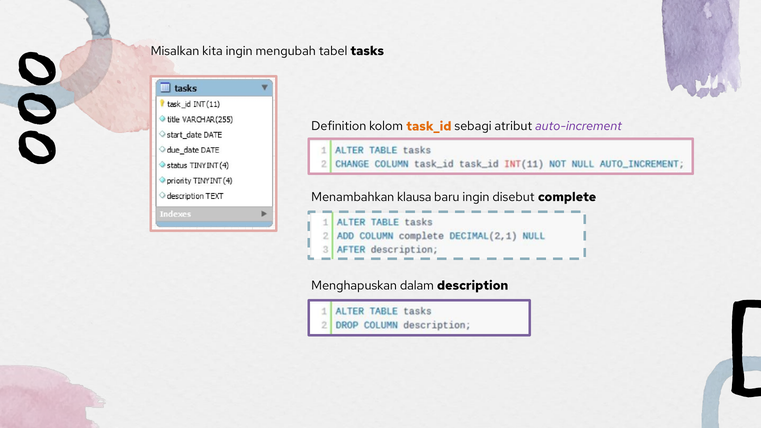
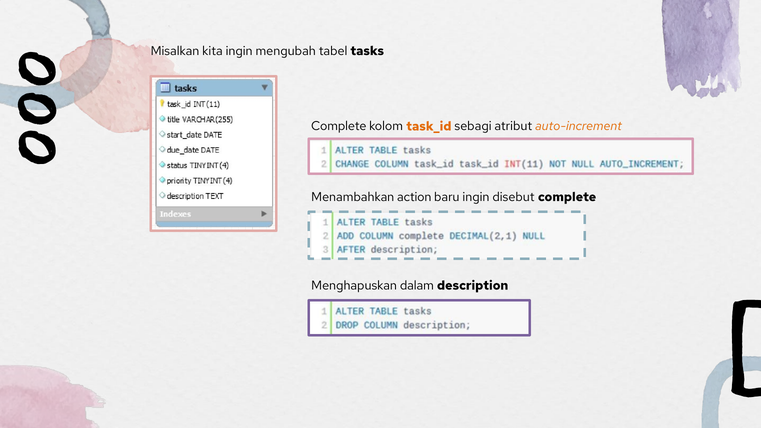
Definition: Definition -> Complete (339, 126)
auto-increment colour: purple -> orange (579, 126)
klausa: klausa -> action (414, 197)
